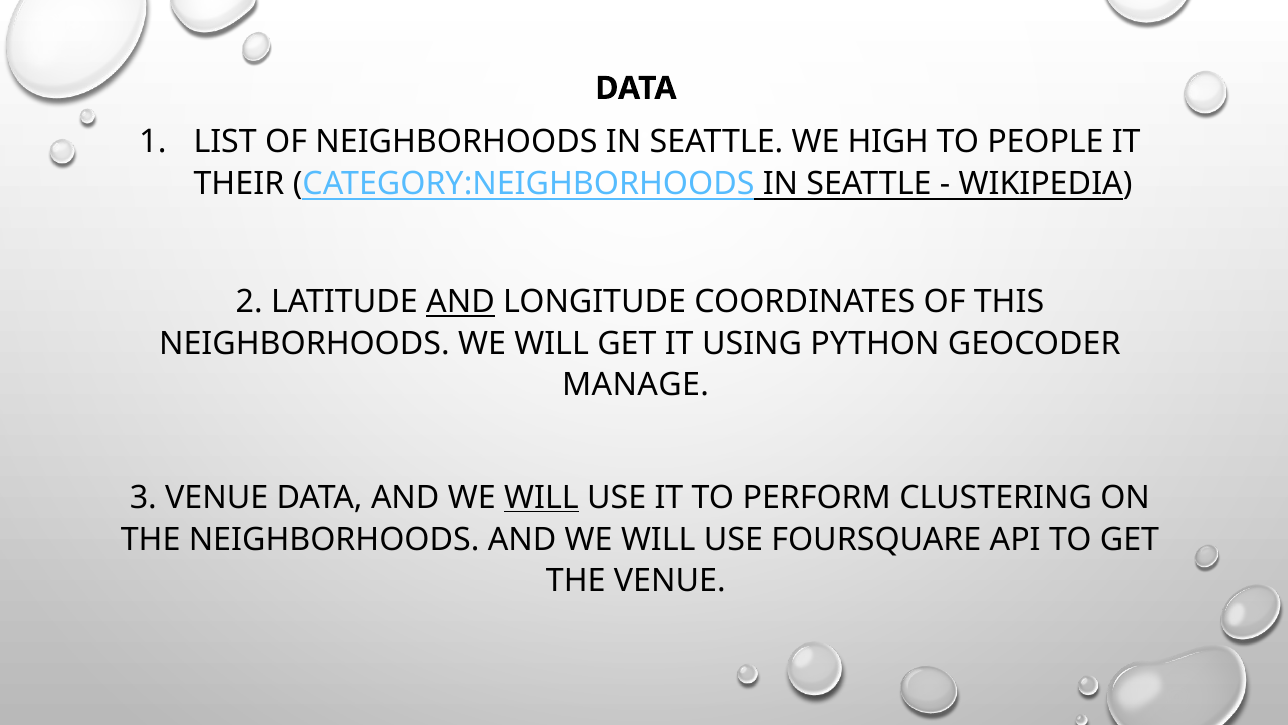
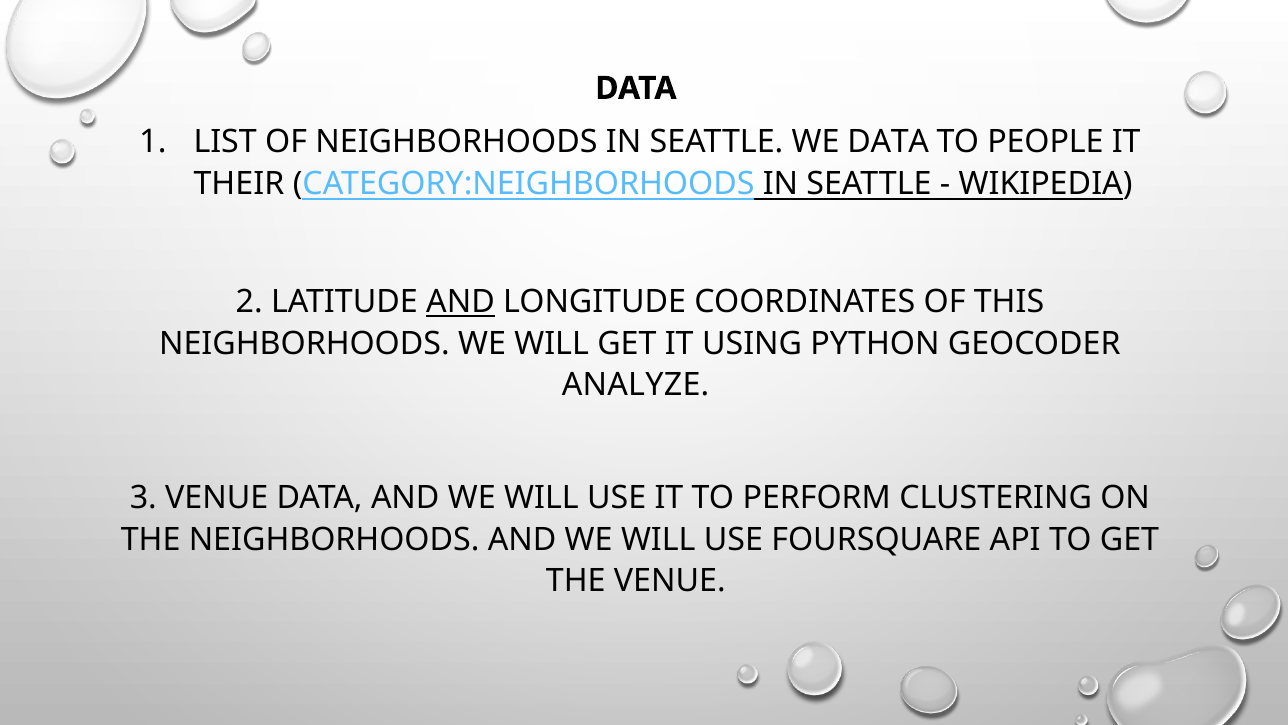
WE HIGH: HIGH -> DATA (888, 142)
MANAGE: MANAGE -> ANALYZE (636, 385)
WILL underline: present -> none (541, 497)
